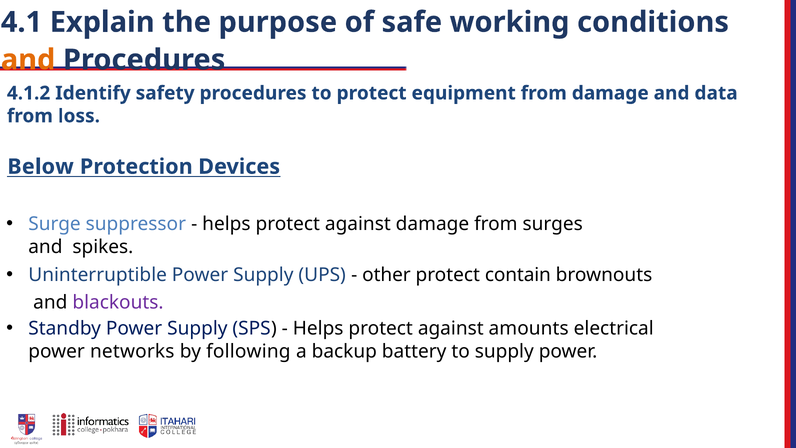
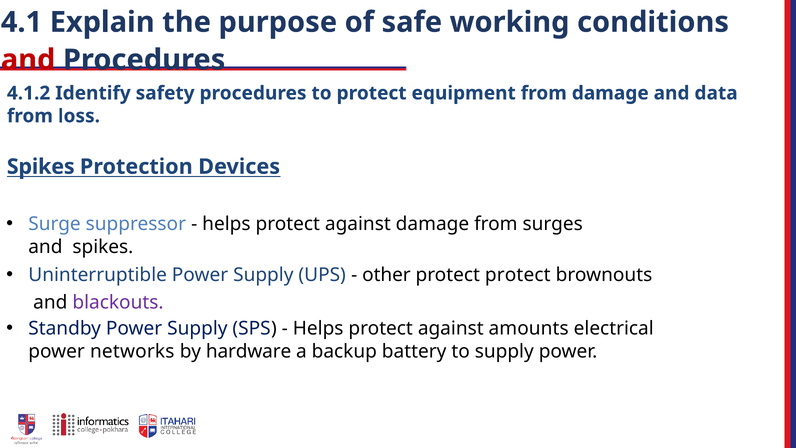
and colour: orange -> red (28, 60)
Below: Below -> Spikes (41, 167)
protect contain: contain -> protect (518, 275)
following: following -> hardware (249, 351)
